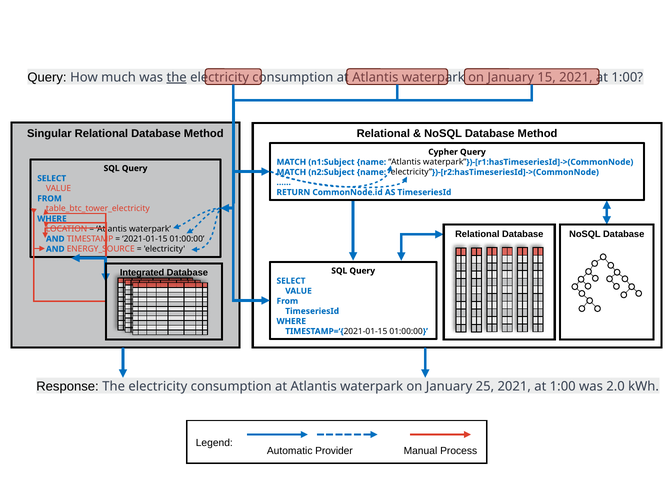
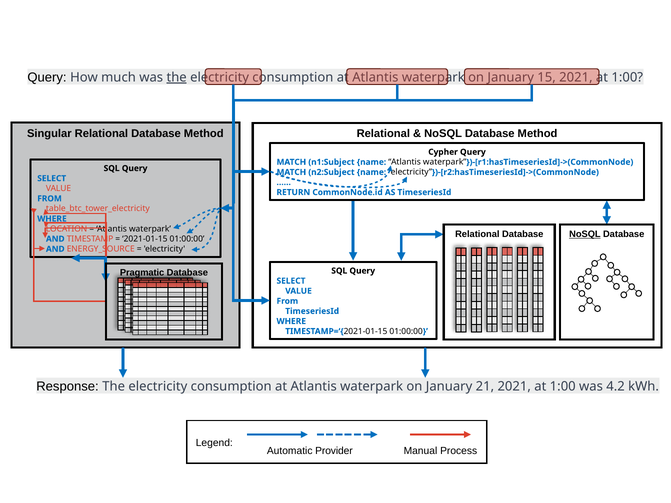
NoSQL underline: none -> present (585, 234)
Integrated: Integrated -> Pragmatic (142, 273)
25: 25 -> 21 (485, 387)
2.0: 2.0 -> 4.2 (616, 387)
